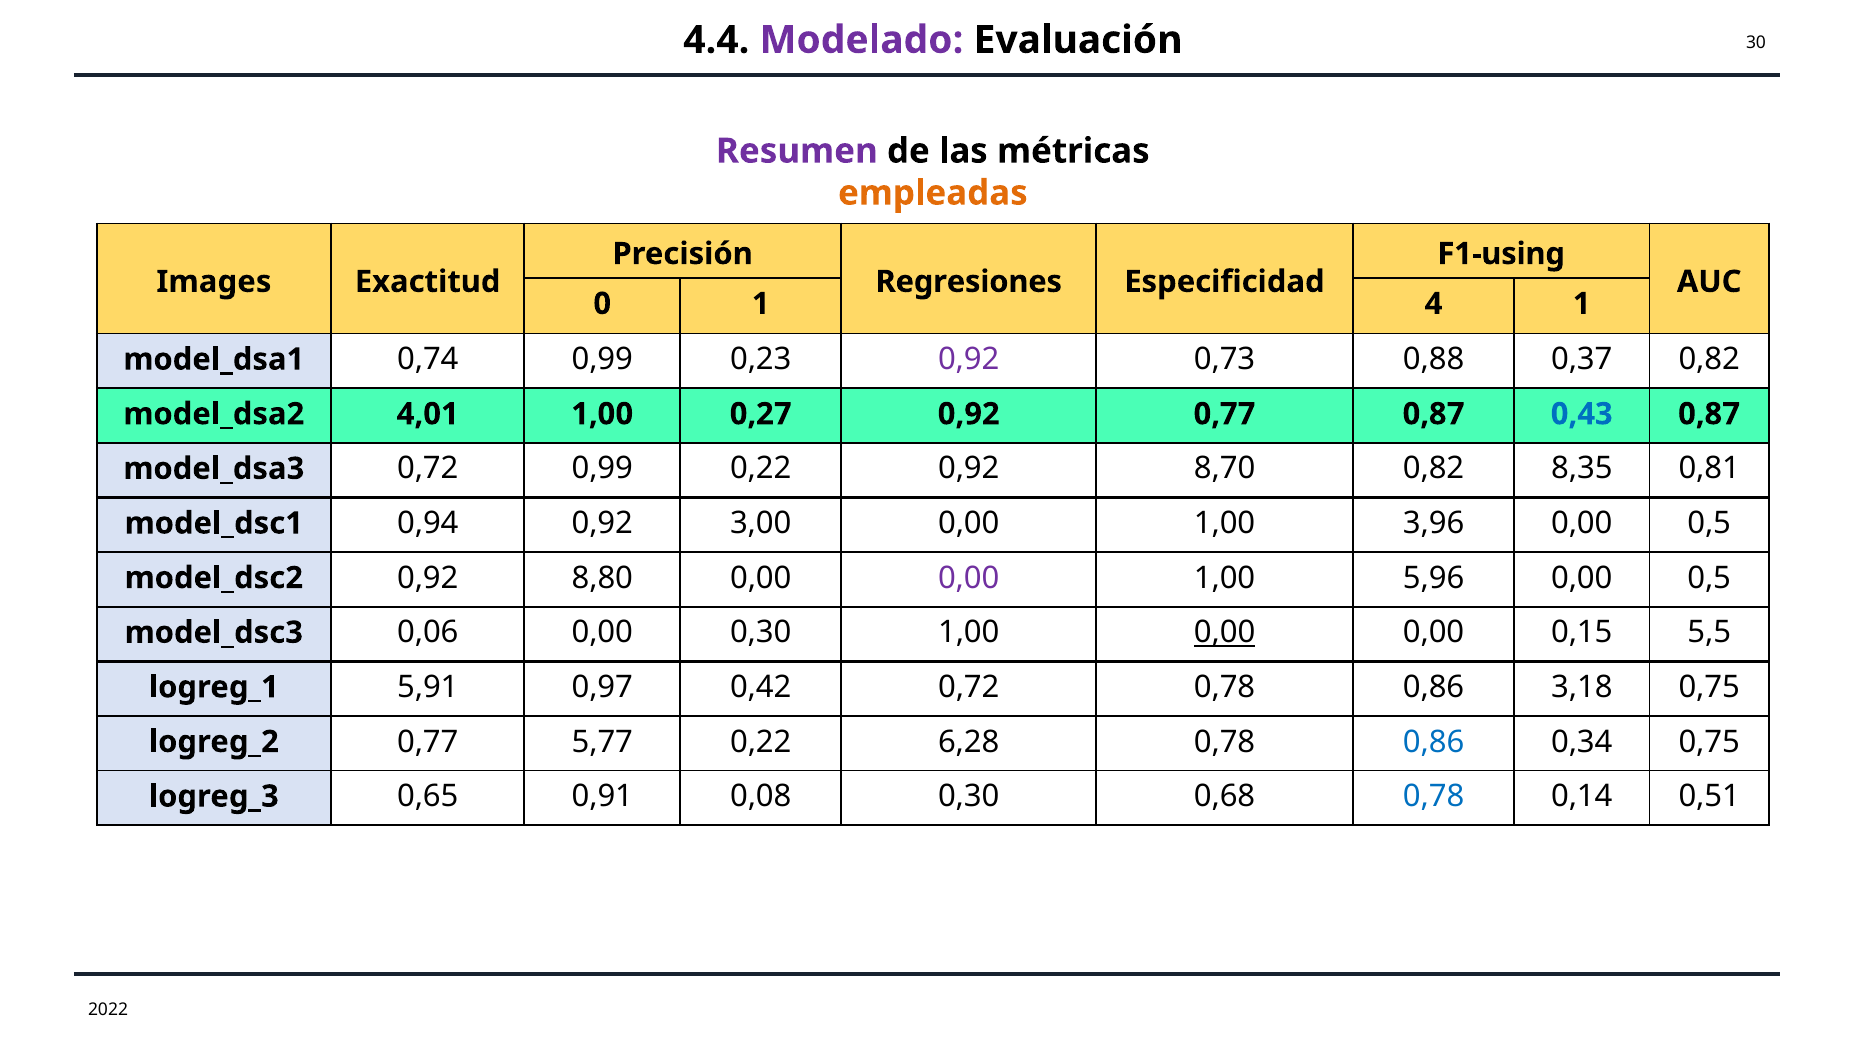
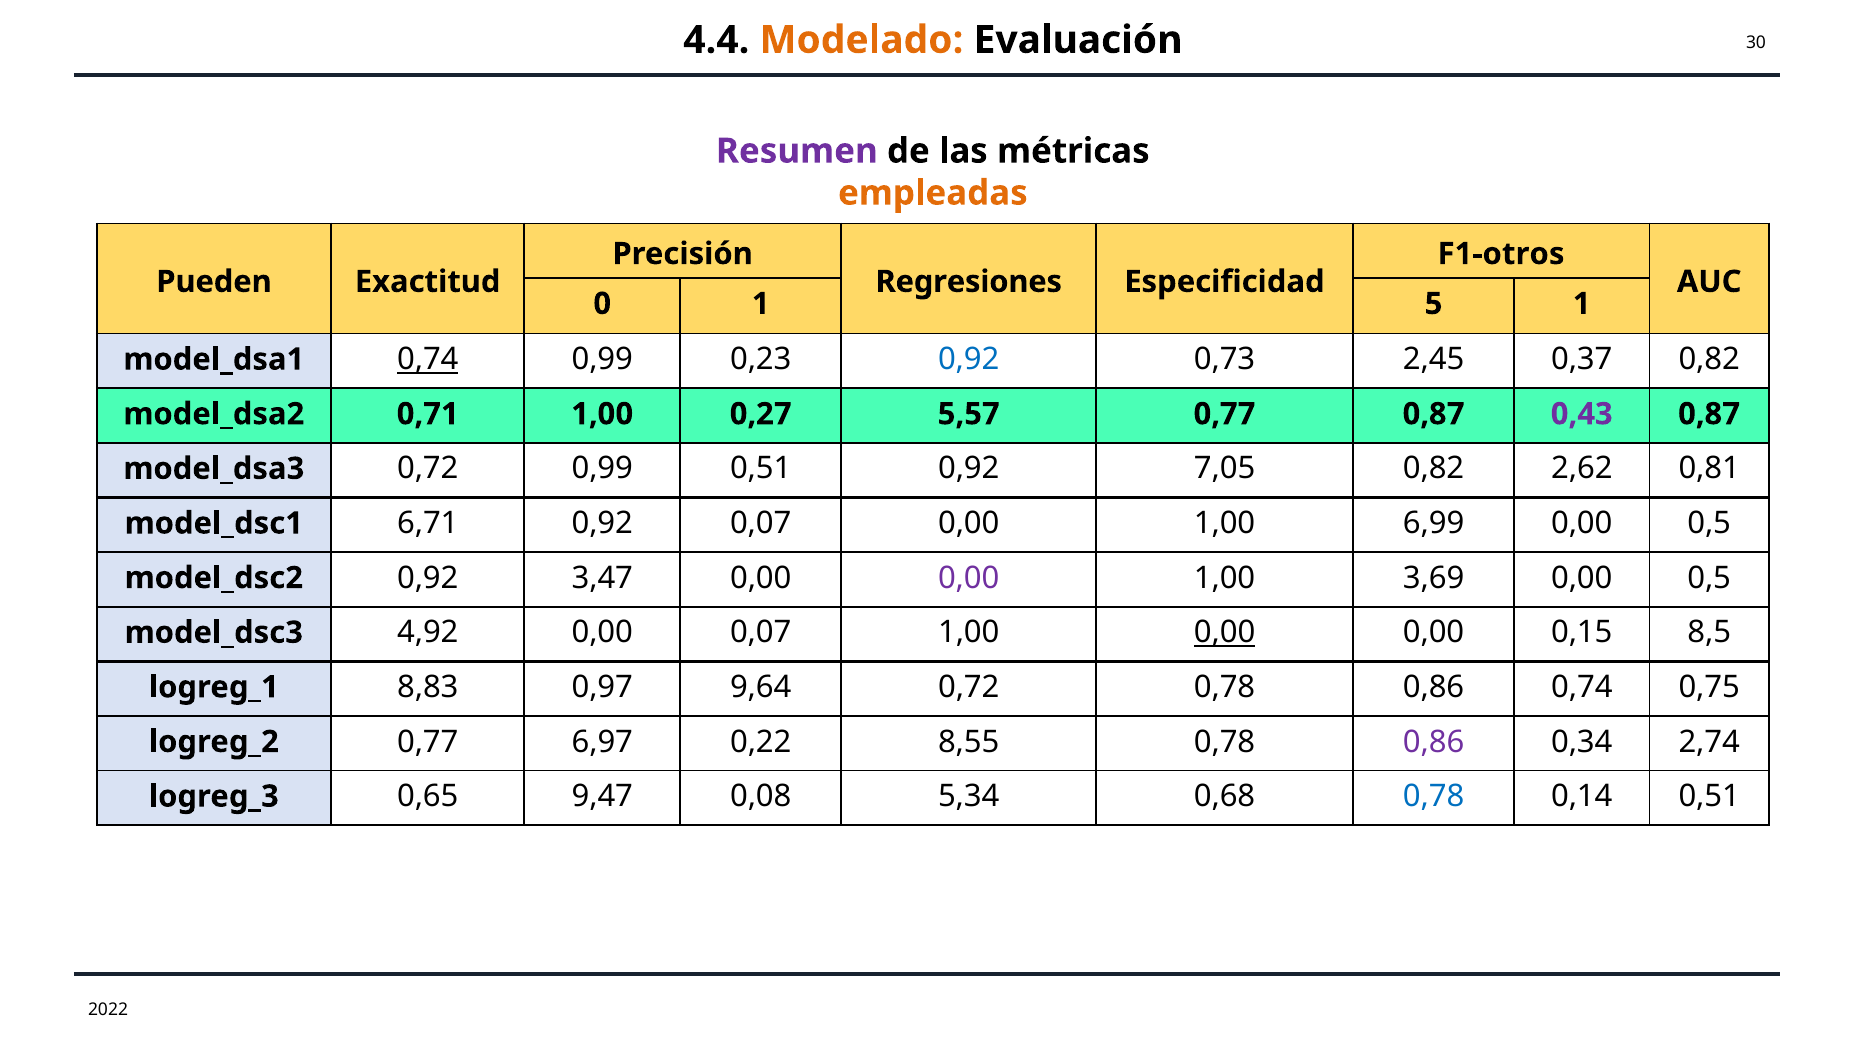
Modelado colour: purple -> orange (862, 40)
F1-using: F1-using -> F1-otros (1501, 254)
Images: Images -> Pueden (214, 282)
4: 4 -> 5 (1434, 304)
0,74 underline: none -> present (428, 360)
0,92 colour: purple -> blue (969, 360)
0,88: 0,88 -> 2,45 (1434, 360)
4,01: 4,01 -> 0,71 (428, 414)
0,27 0,92: 0,92 -> 5,57 (969, 414)
0,43 colour: blue -> purple (1582, 414)
0,99 0,22: 0,22 -> 0,51 (761, 469)
8,70: 8,70 -> 7,05 (1225, 469)
8,35: 8,35 -> 2,62 (1582, 469)
0,94: 0,94 -> 6,71 (428, 524)
0,92 3,00: 3,00 -> 0,07 (761, 524)
3,96: 3,96 -> 6,99 (1434, 524)
8,80: 8,80 -> 3,47 (602, 578)
5,96: 5,96 -> 3,69 (1434, 578)
0,06: 0,06 -> 4,92 (428, 633)
0,00 0,30: 0,30 -> 0,07 (761, 633)
5,5: 5,5 -> 8,5 (1709, 633)
5,91: 5,91 -> 8,83 (428, 688)
0,42: 0,42 -> 9,64 (761, 688)
0,86 3,18: 3,18 -> 0,74 (1582, 688)
5,77: 5,77 -> 6,97 (602, 742)
6,28: 6,28 -> 8,55 (969, 742)
0,86 colour: blue -> purple (1434, 742)
0,34 0,75: 0,75 -> 2,74 (1709, 742)
0,91: 0,91 -> 9,47 (602, 797)
0,08 0,30: 0,30 -> 5,34 (969, 797)
